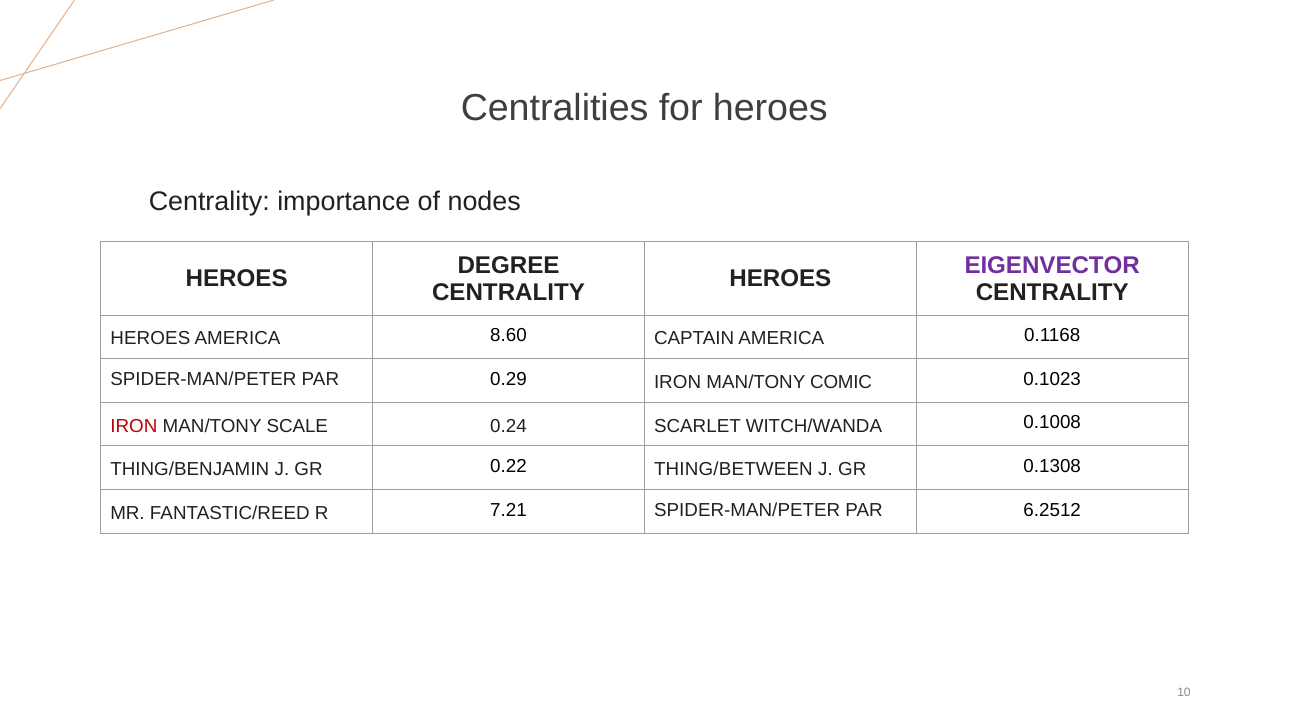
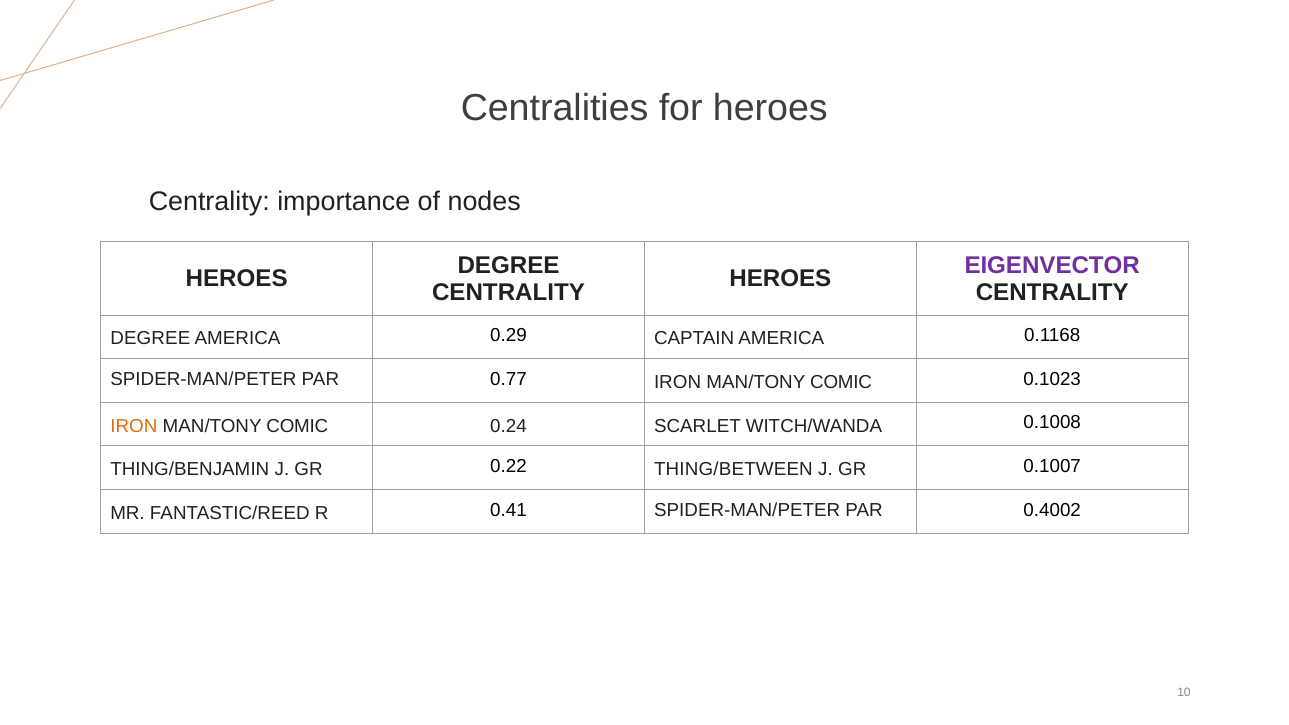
HEROES: HEROES -> DEGREE (150, 339)
8.60: 8.60 -> 0.29 (508, 336)
0.29: 0.29 -> 0.77 (508, 379)
IRON colour: red -> orange (134, 426)
SCALE: SCALE -> COMIC (297, 426)
0.1308: 0.1308 -> 0.1007 (1052, 466)
7.21: 7.21 -> 0.41 (508, 510)
6.2512: 6.2512 -> 0.4002 (1052, 510)
